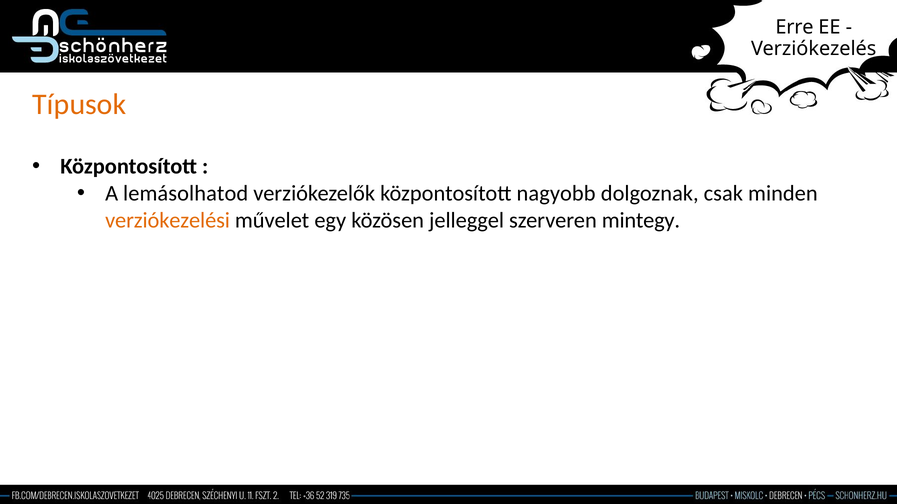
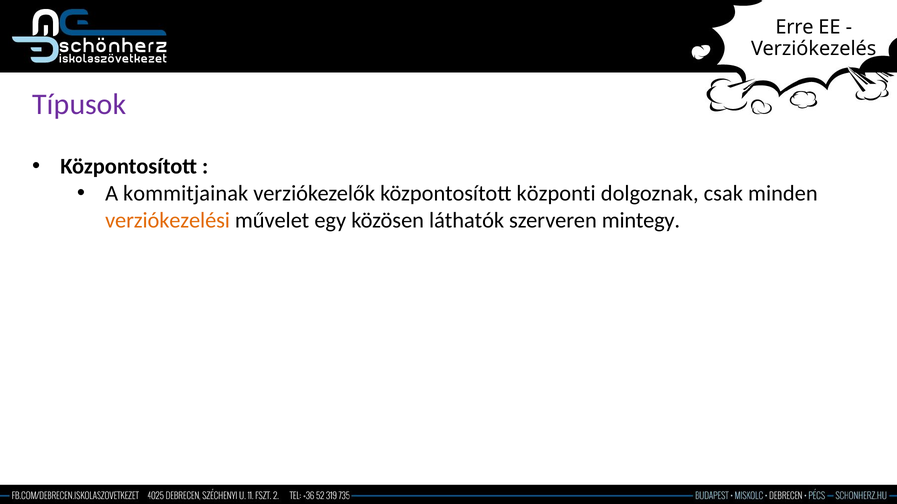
Típusok colour: orange -> purple (79, 105)
lemásolhatod: lemásolhatod -> kommitjainak (186, 194)
nagyobb: nagyobb -> központi (556, 194)
jelleggel: jelleggel -> láthatók (467, 220)
